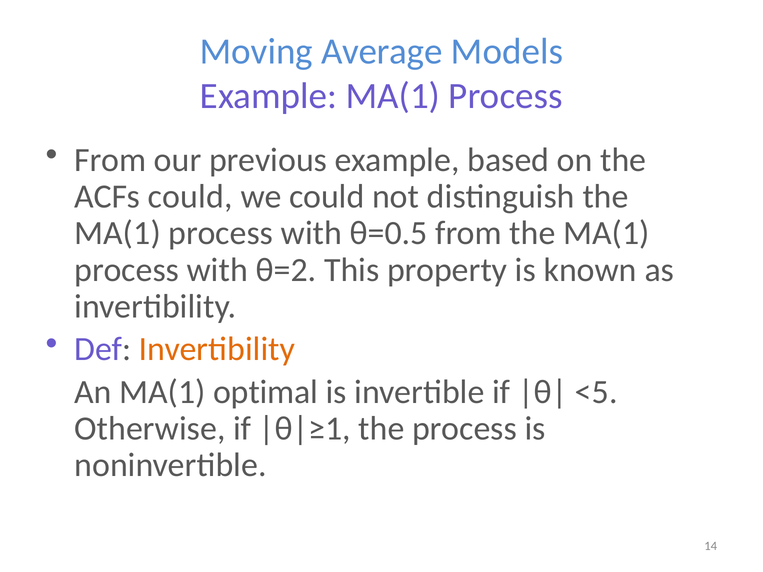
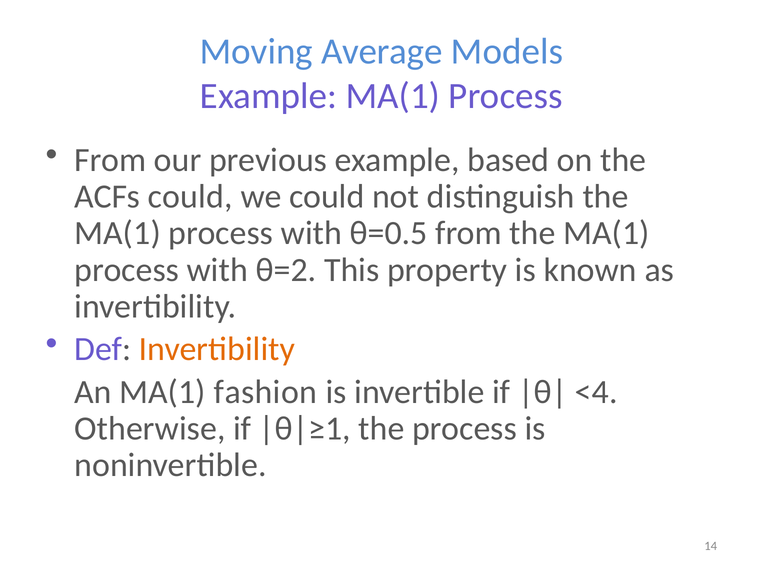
optimal: optimal -> fashion (265, 392)
<5: <5 -> <4 (596, 392)
